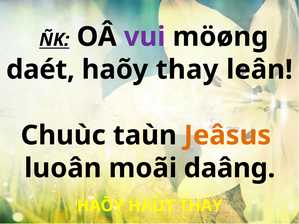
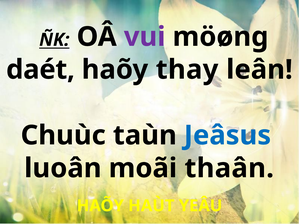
Jeâsus colour: orange -> blue (227, 136)
daâng: daâng -> thaân (229, 168)
HAÙT THAY: THAY -> YEÂU (201, 206)
